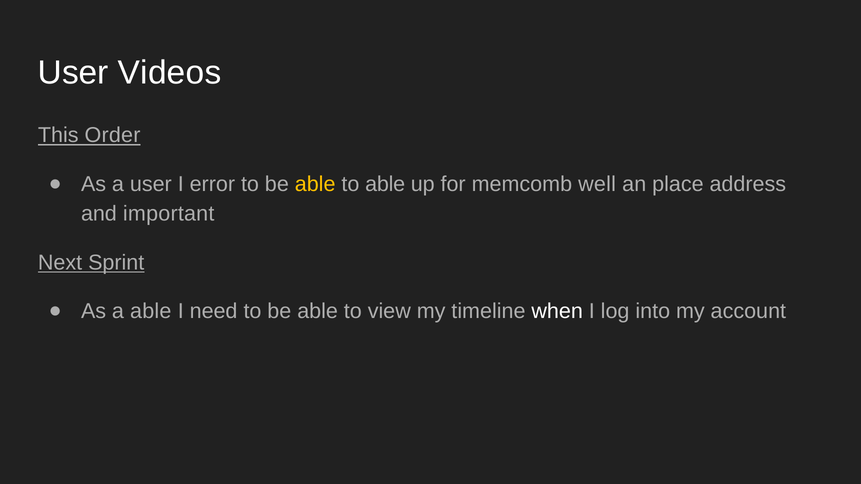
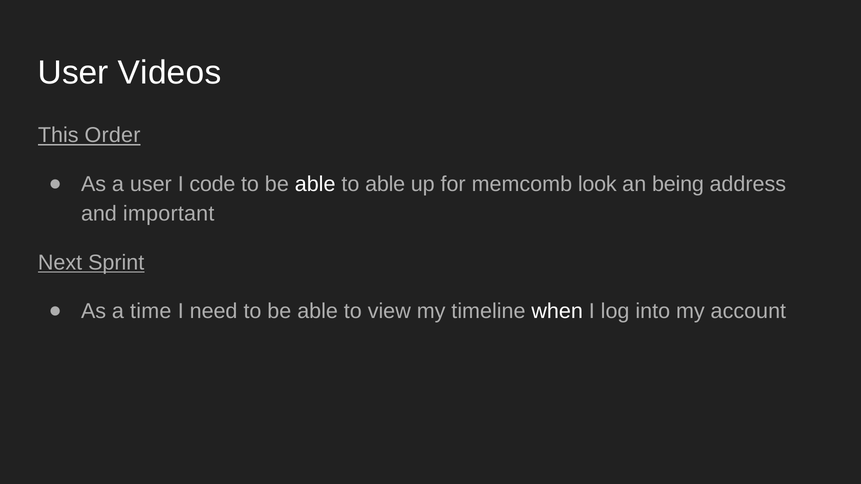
error: error -> code (212, 184)
able colour: yellow -> white (315, 184)
well: well -> look (597, 184)
place: place -> being (678, 184)
a able: able -> time (151, 312)
